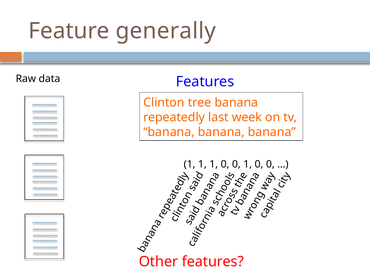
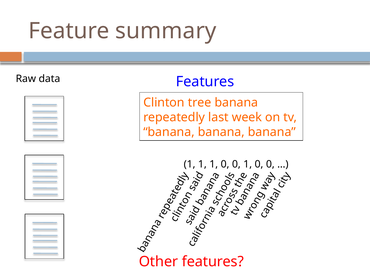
generally: generally -> summary (166, 31)
